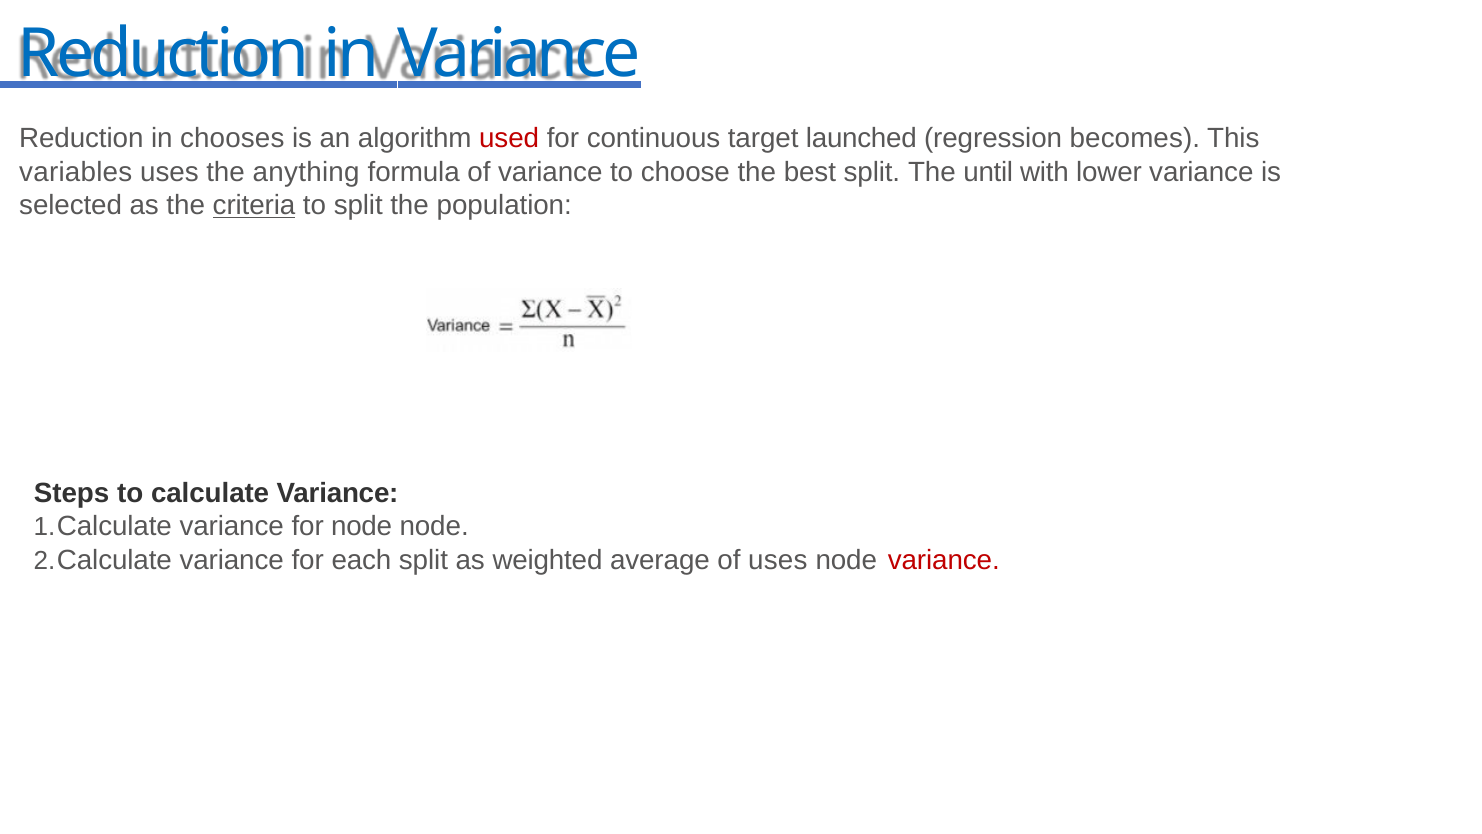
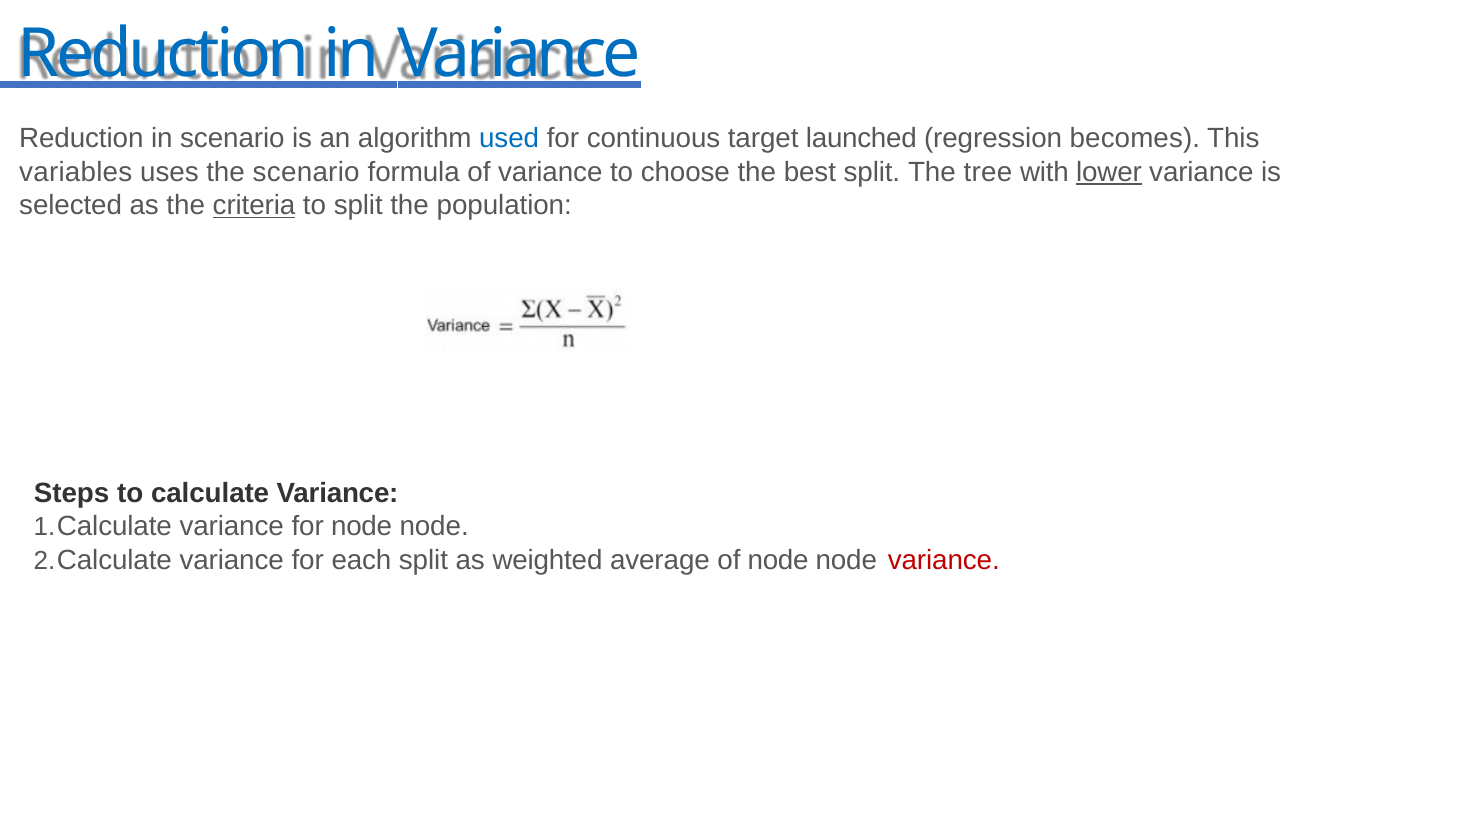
in chooses: chooses -> scenario (232, 139)
used colour: red -> blue (509, 139)
the anything: anything -> scenario (306, 172)
until: until -> tree (988, 172)
lower underline: none -> present (1109, 172)
of uses: uses -> node (778, 560)
